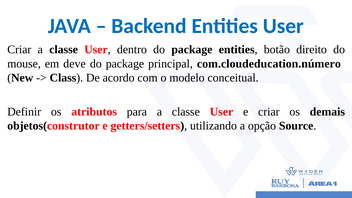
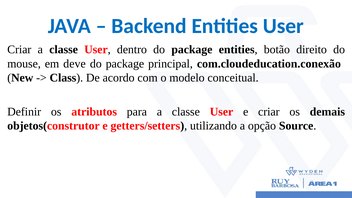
com.cloudeducation.número: com.cloudeducation.número -> com.cloudeducation.conexão (269, 64)
